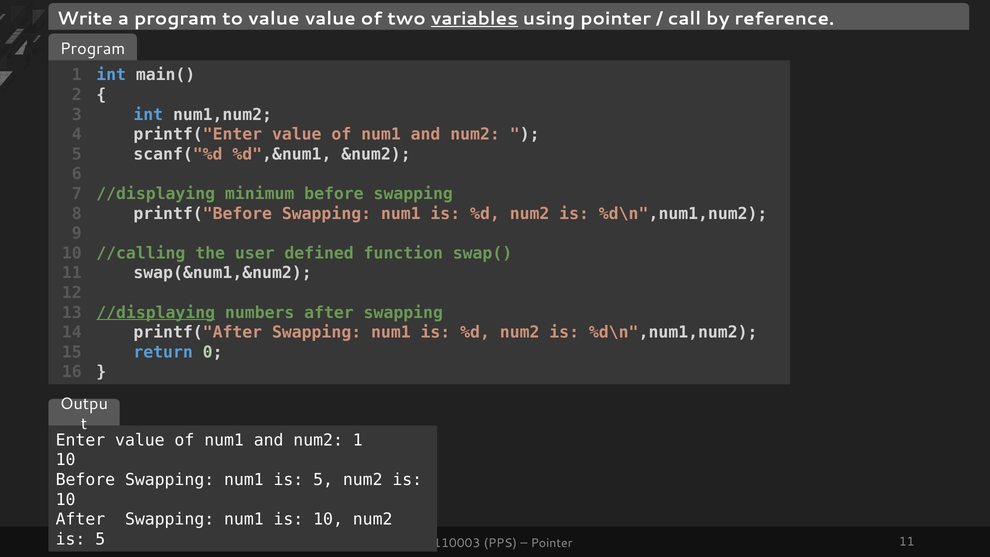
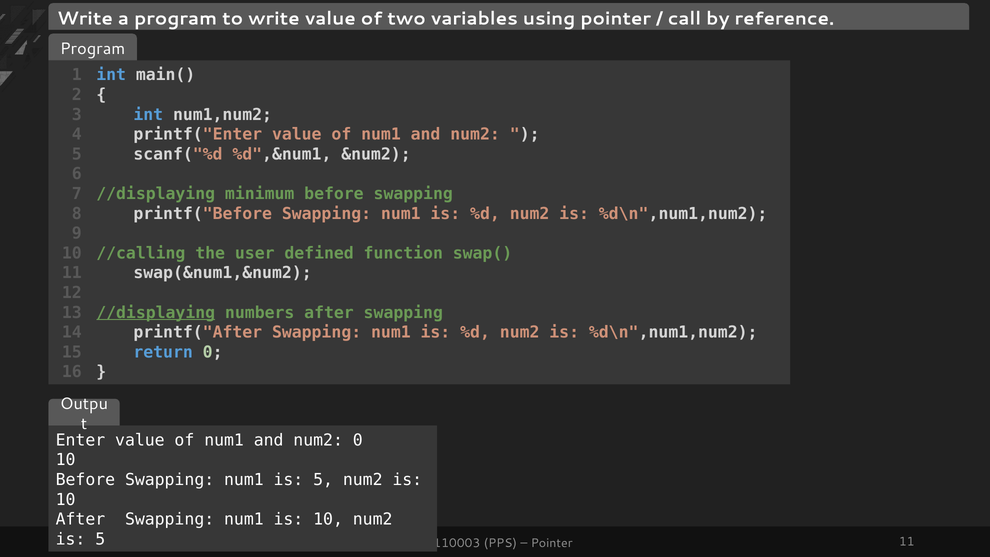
to value: value -> write (274, 18)
variables underline: present -> none (474, 18)
num2 1: 1 -> 0 (358, 440)
